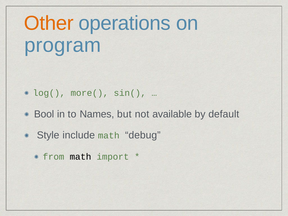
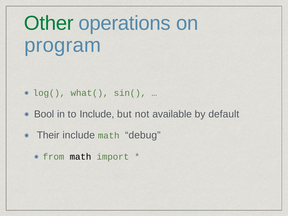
Other colour: orange -> green (49, 23)
more(: more( -> what( (89, 93)
to Names: Names -> Include (97, 114)
Style: Style -> Their (48, 135)
